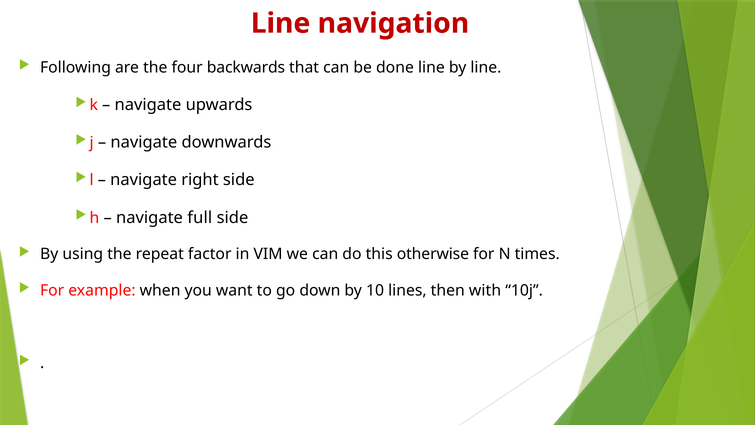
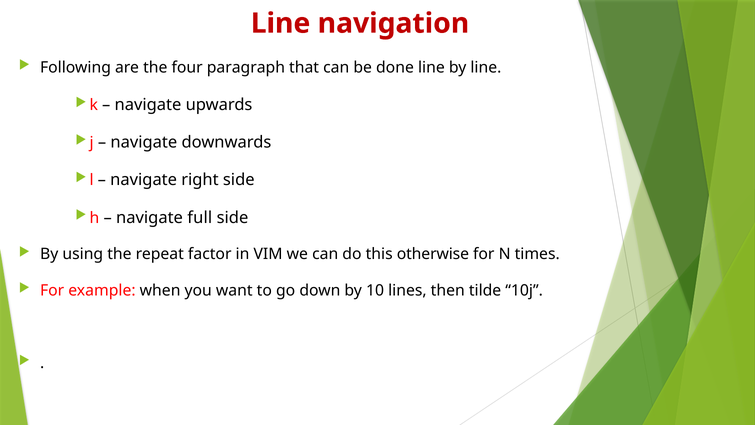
backwards: backwards -> paragraph (246, 68)
with: with -> tilde (485, 290)
